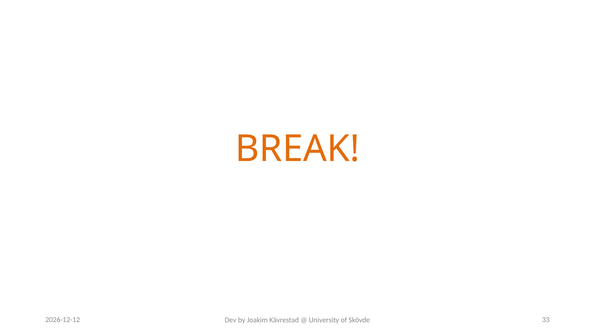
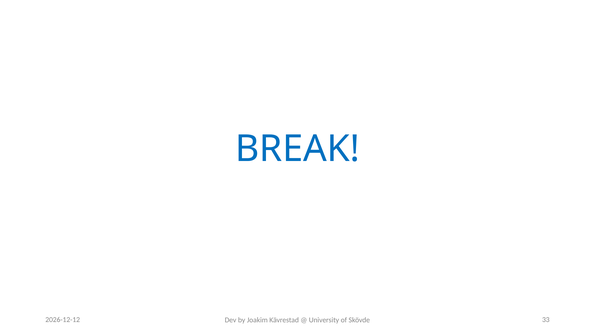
BREAK colour: orange -> blue (297, 149)
